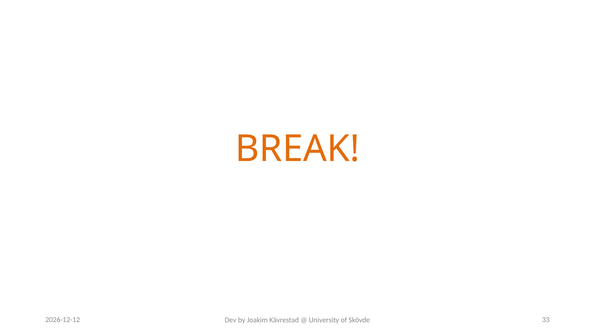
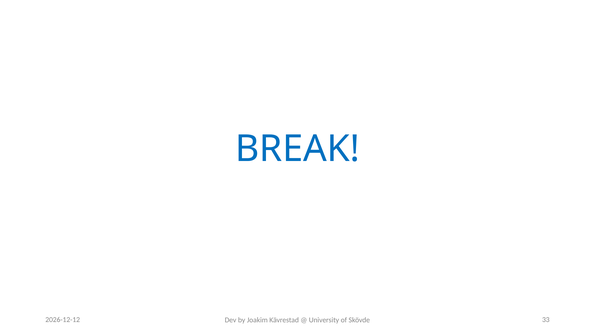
BREAK colour: orange -> blue (297, 149)
